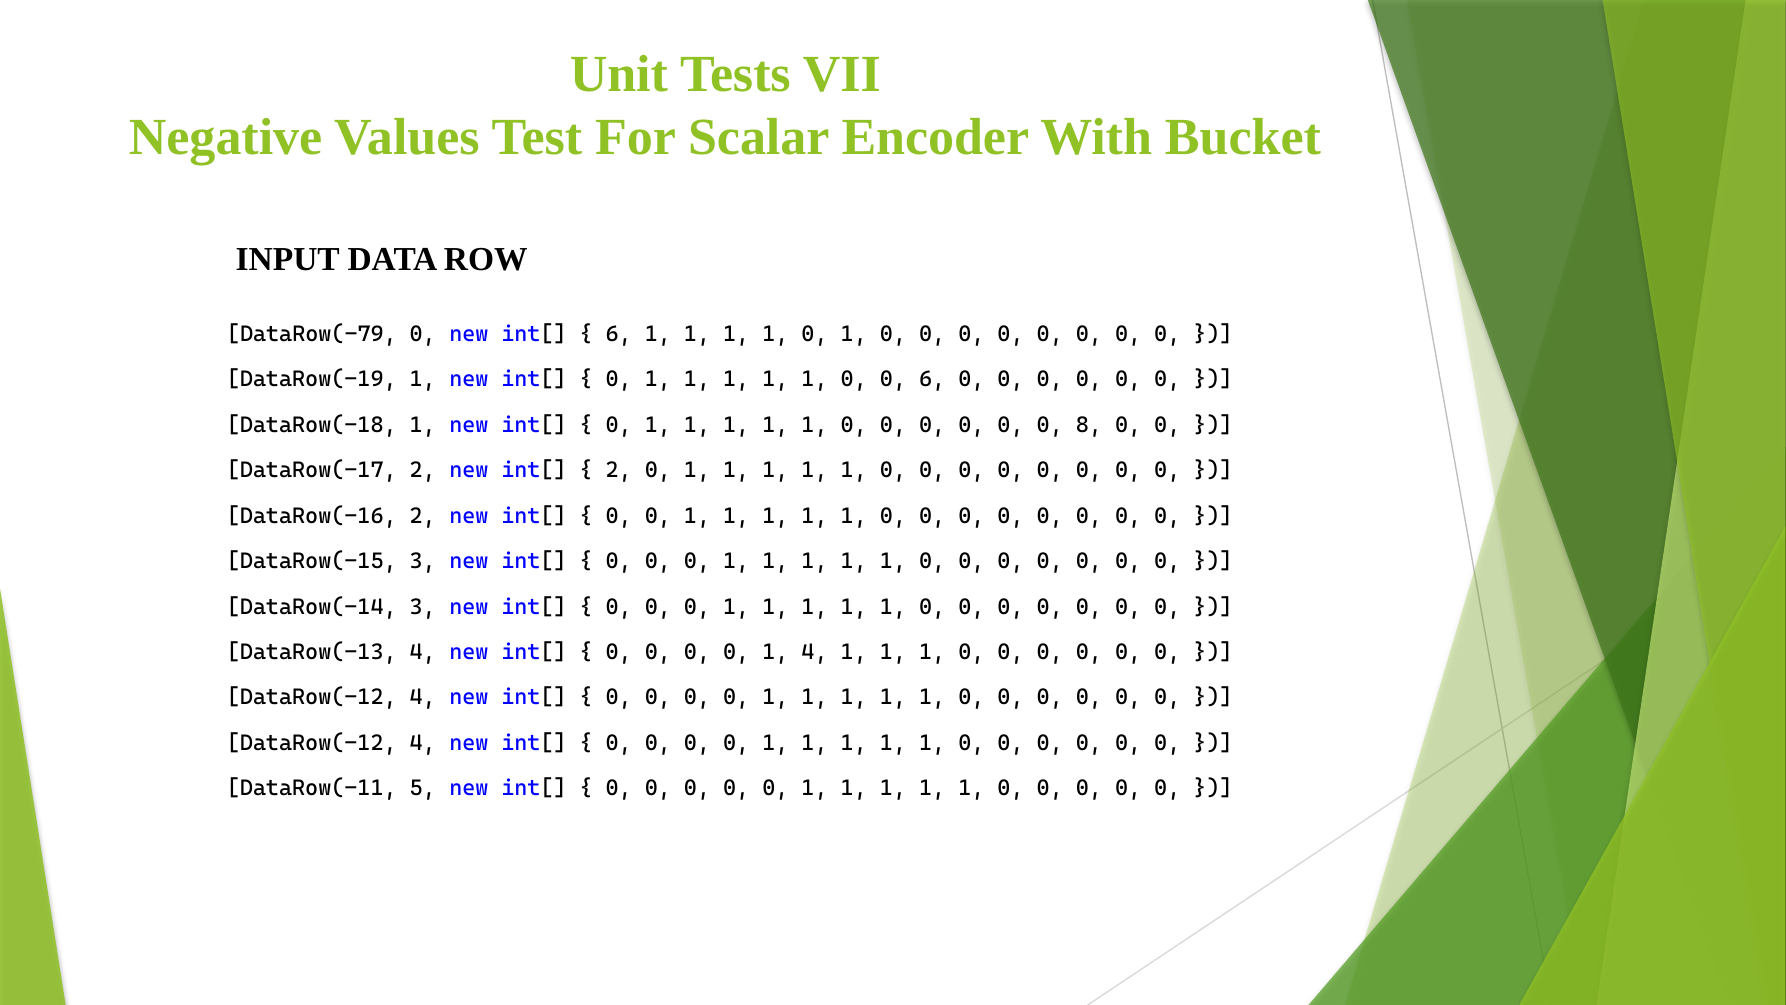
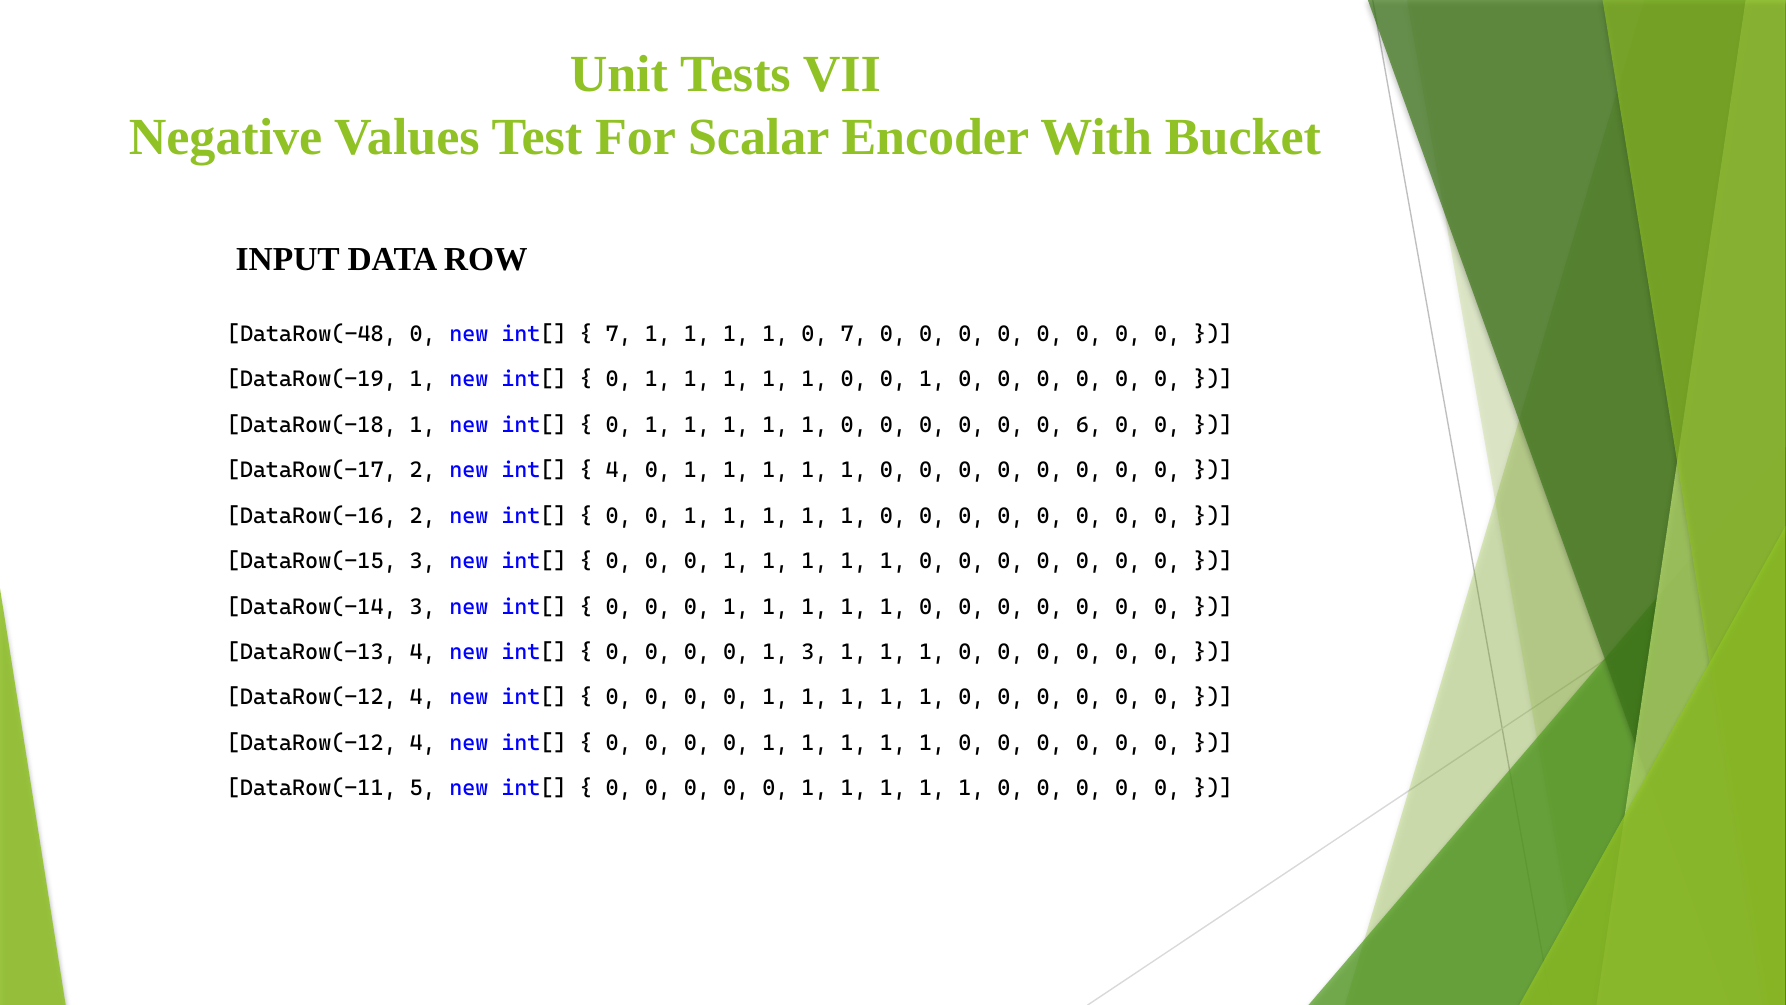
DataRow(-79: DataRow(-79 -> DataRow(-48 (312, 334)
6: 6 -> 7 (619, 334)
1 0 1: 1 -> 7 (854, 334)
1 0 0 6: 6 -> 1 (932, 379)
8: 8 -> 6 (1089, 425)
2: 2 -> 4 (619, 470)
1 4: 4 -> 3 (815, 652)
